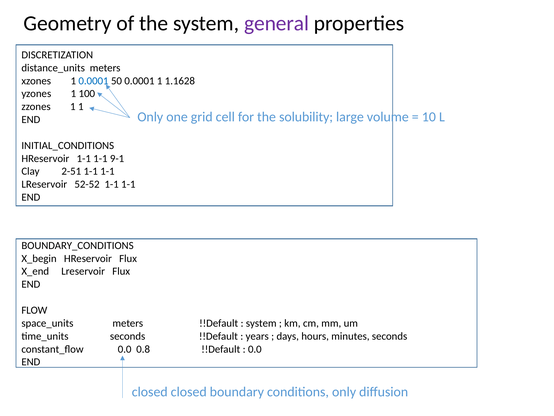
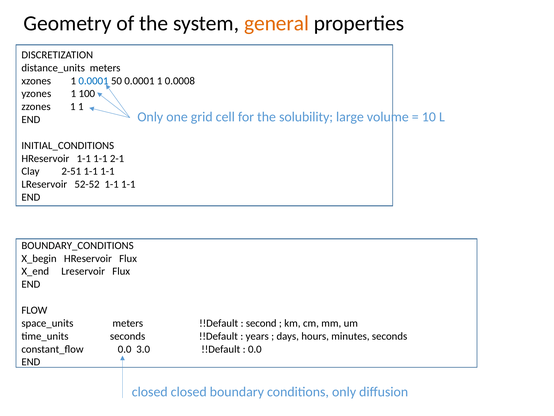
general colour: purple -> orange (277, 23)
1.1628: 1.1628 -> 0.0008 (180, 81)
9-1: 9-1 -> 2-1 (117, 158)
system: system -> second (261, 323)
0.8: 0.8 -> 3.0 (143, 349)
